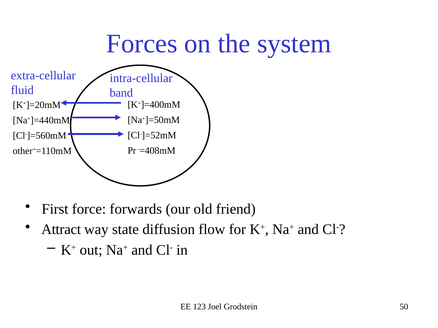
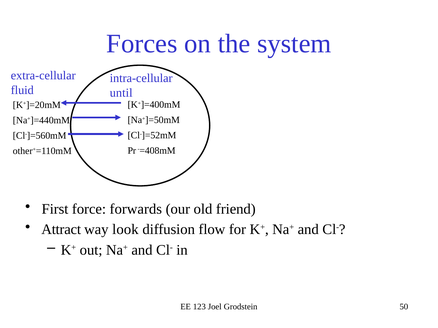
band: band -> until (121, 93)
state: state -> look (125, 230)
